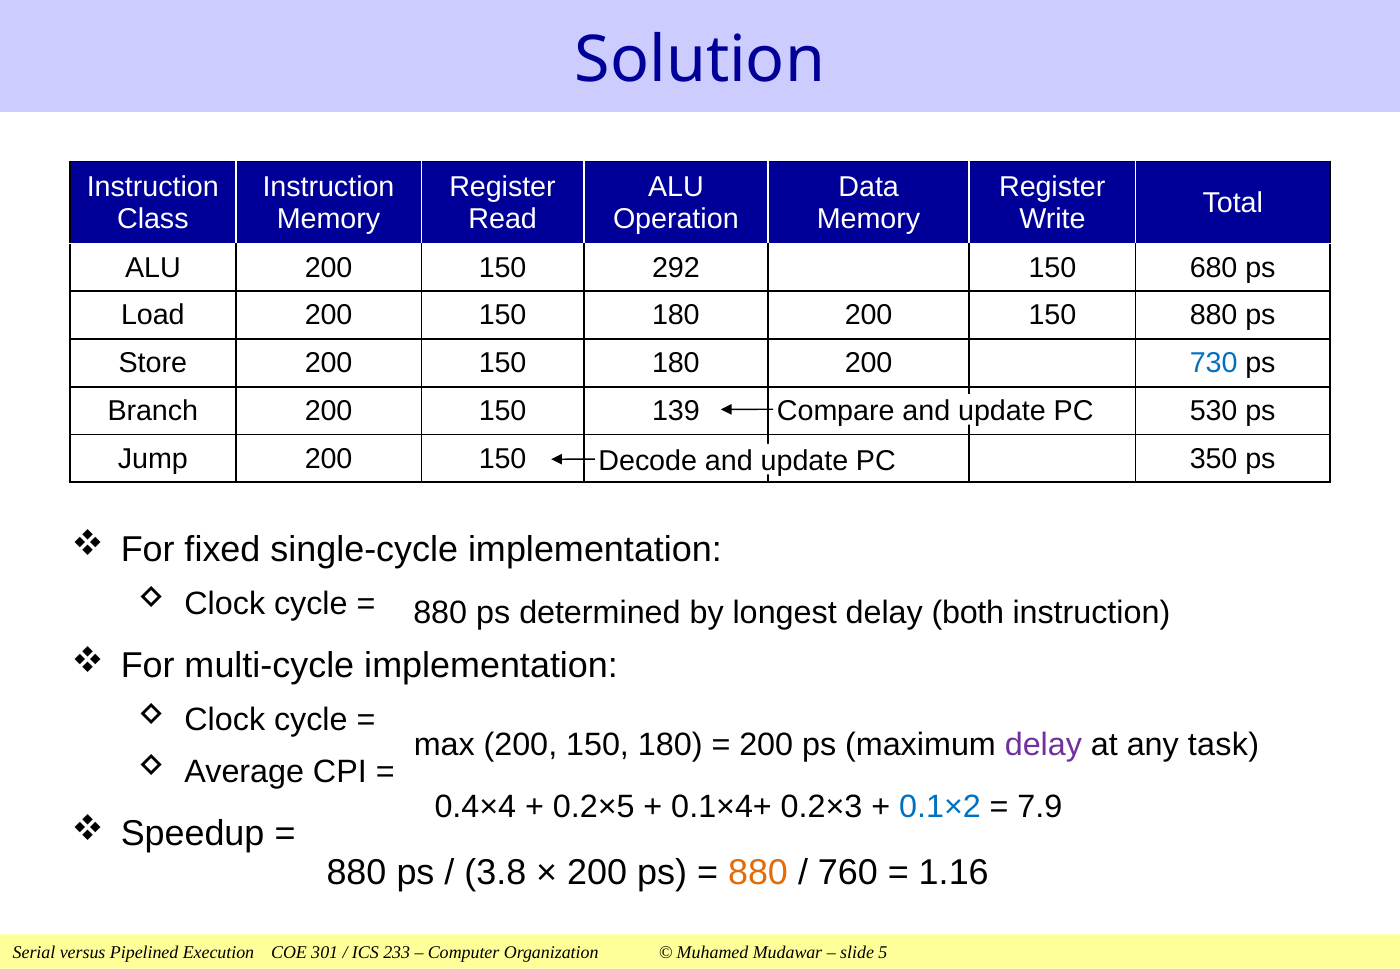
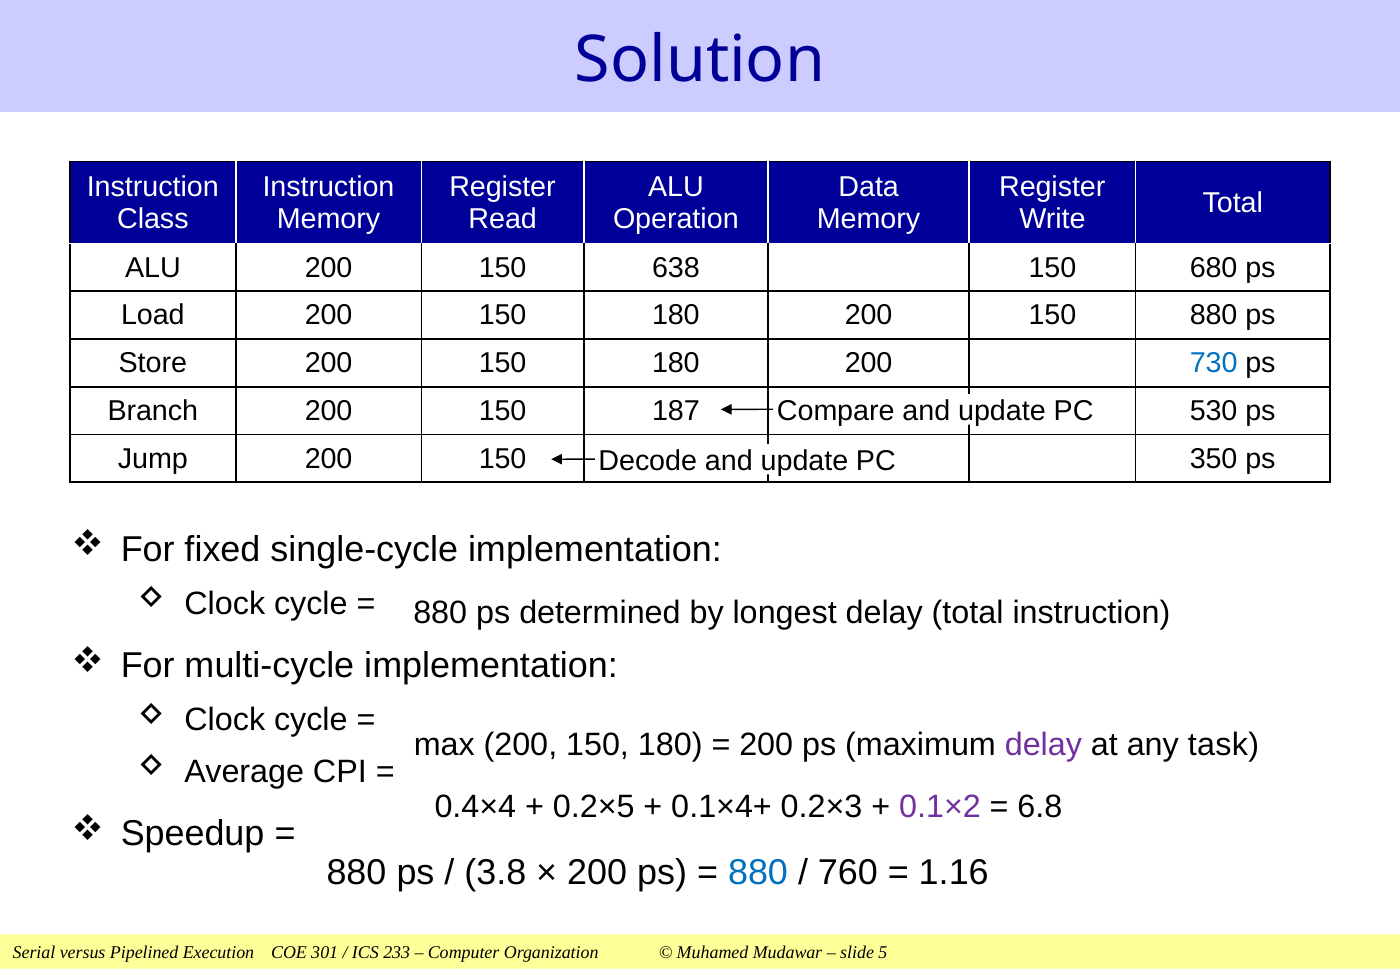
292: 292 -> 638 (676, 268)
139: 139 -> 187 (676, 411)
delay both: both -> total (968, 613)
0.1×2 colour: blue -> purple (940, 807)
7.9: 7.9 -> 6.8 (1040, 807)
880 colour: orange -> blue (758, 873)
